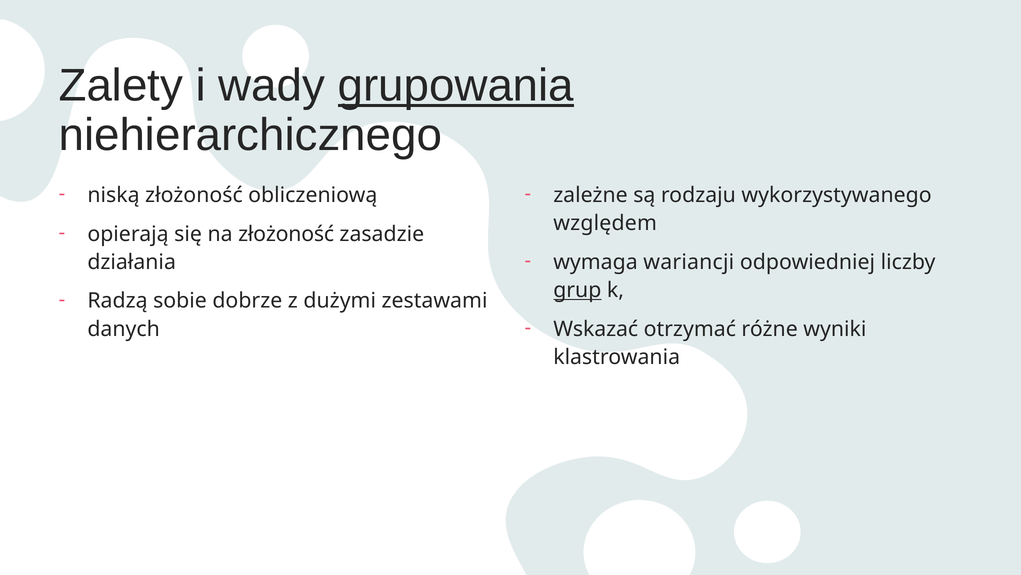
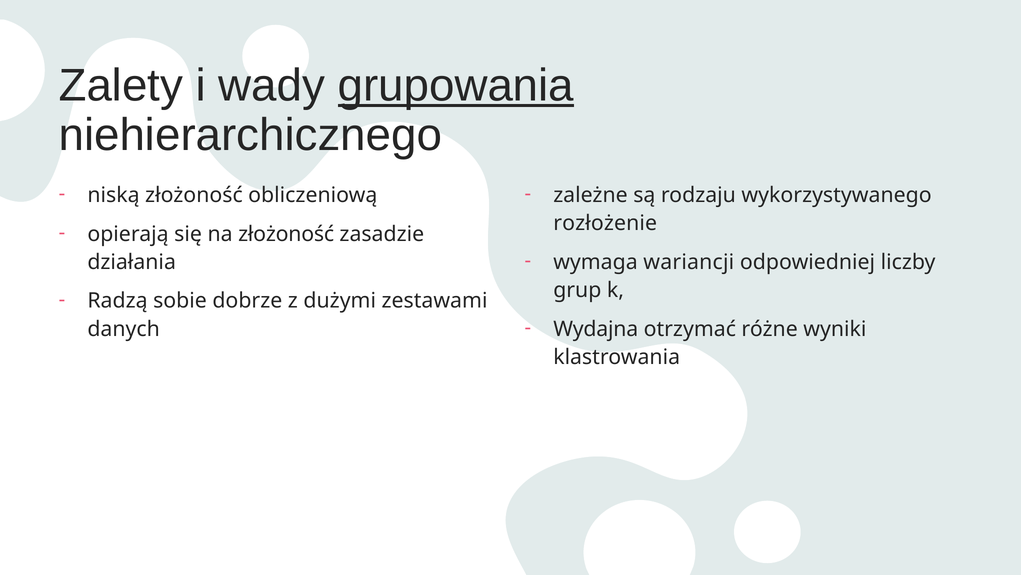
względem: względem -> rozłożenie (605, 223)
grup underline: present -> none (577, 290)
Wskazać: Wskazać -> Wydajna (596, 329)
